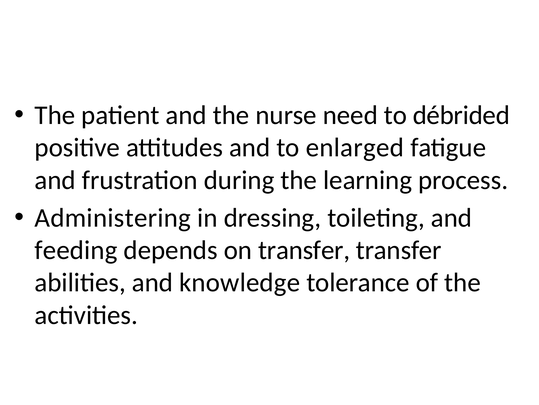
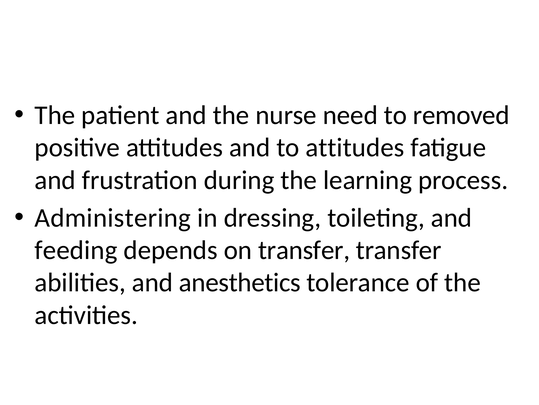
débrided: débrided -> removed (461, 115)
to enlarged: enlarged -> attitudes (355, 147)
knowledge: knowledge -> anesthetics (240, 282)
